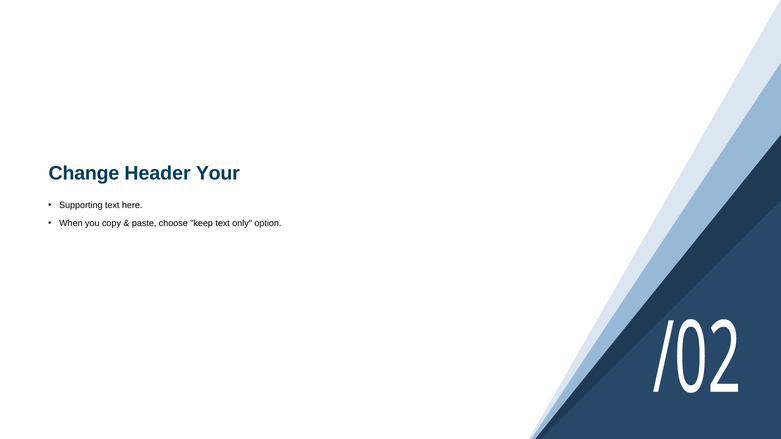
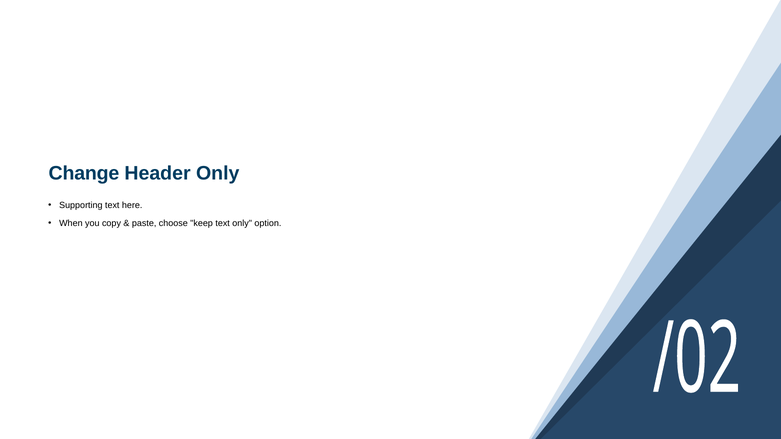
Header Your: Your -> Only (218, 173)
